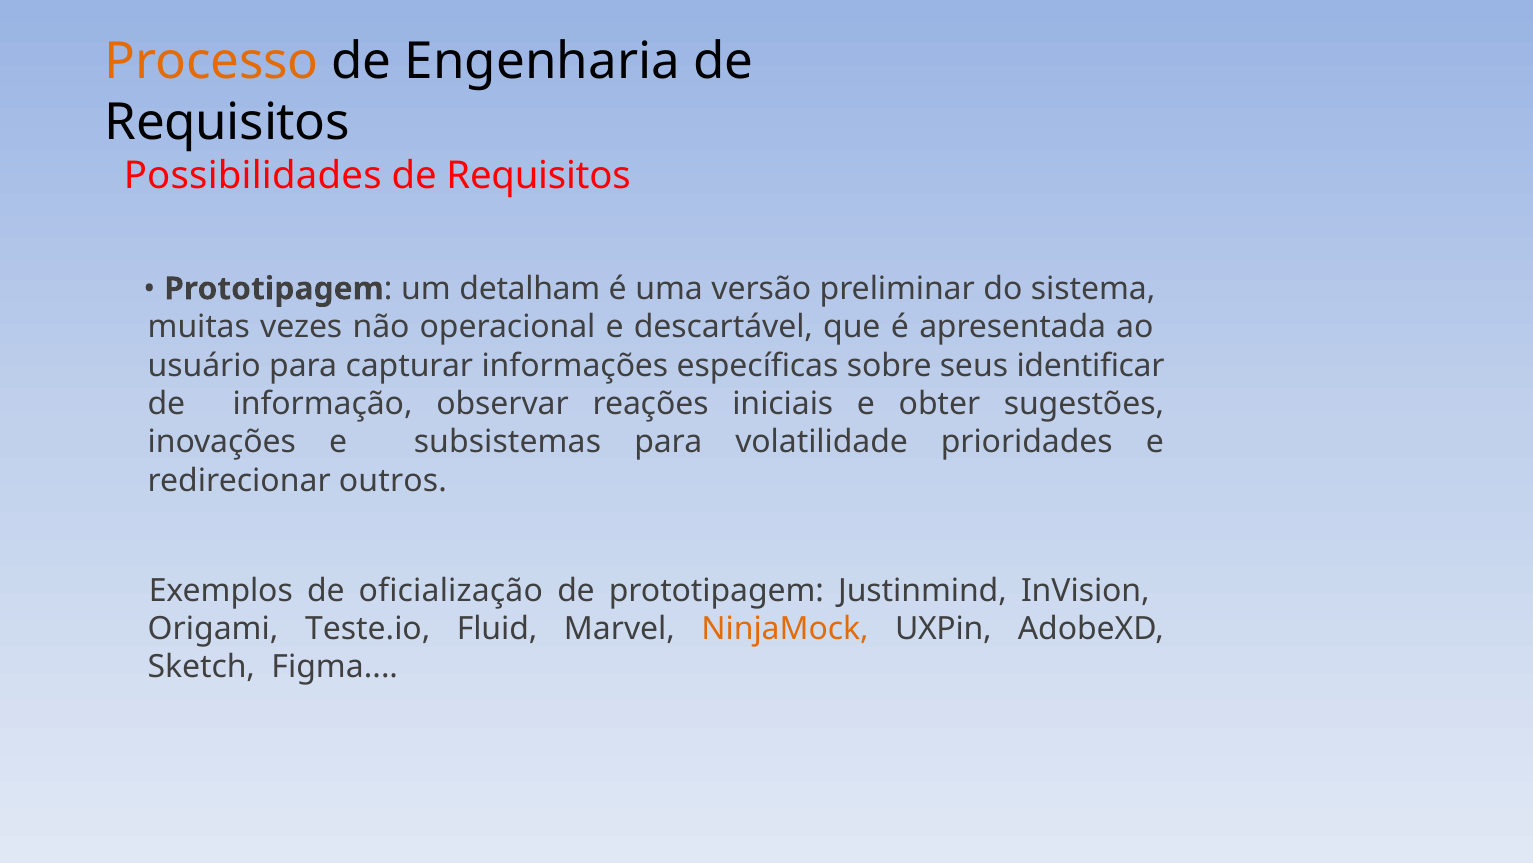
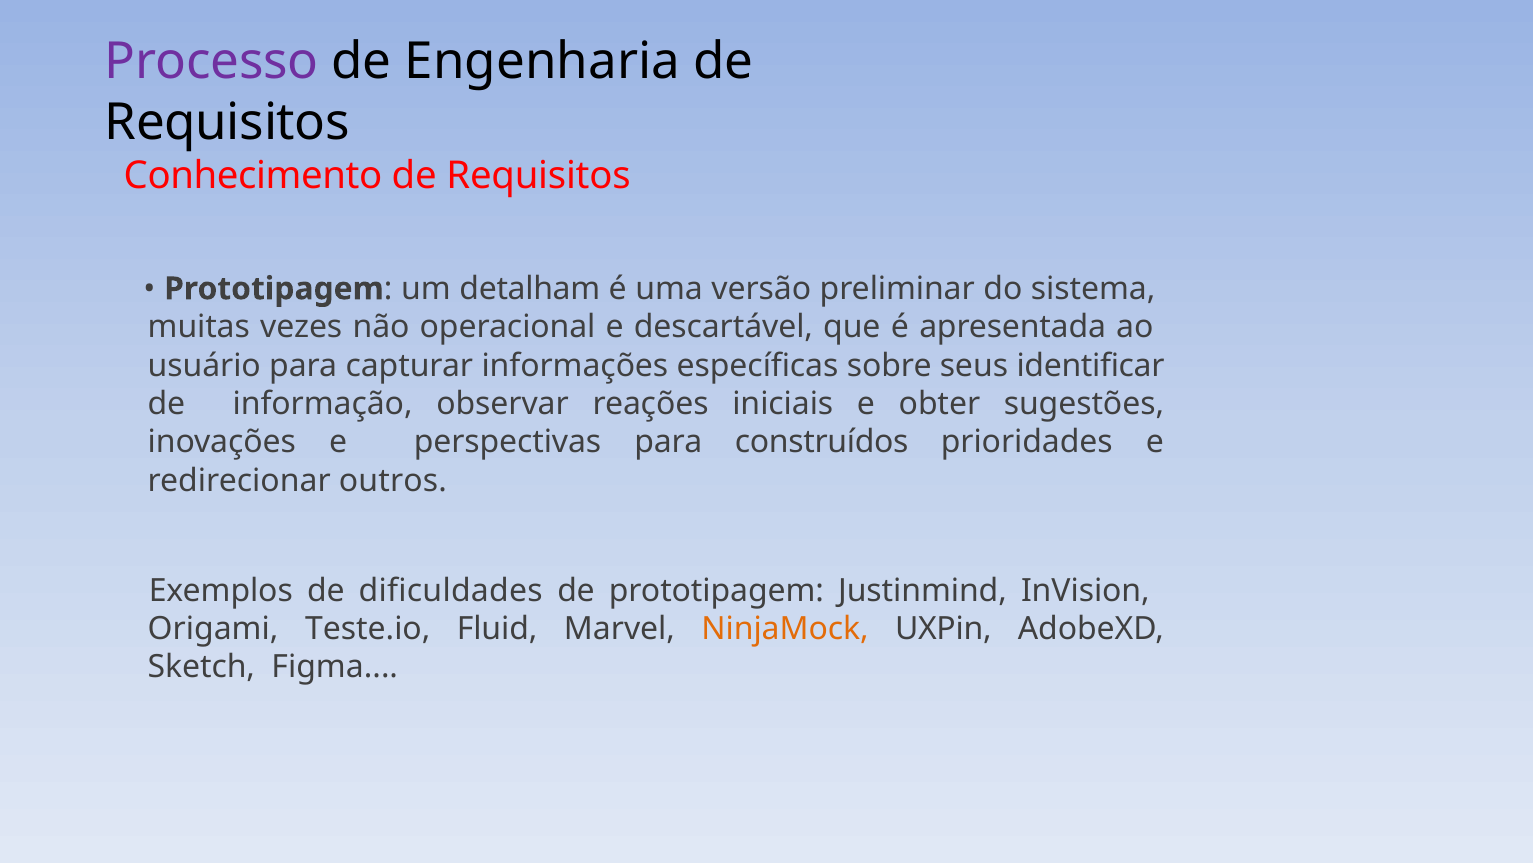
Processo colour: orange -> purple (212, 61)
Possibilidades: Possibilidades -> Conhecimento (253, 176)
subsistemas: subsistemas -> perspectivas (508, 442)
volatilidade: volatilidade -> construídos (822, 442)
oficialização: oficialização -> dificuldades (451, 590)
